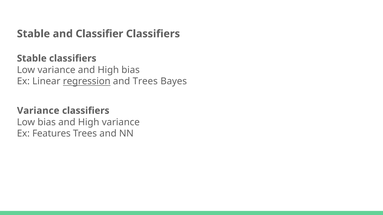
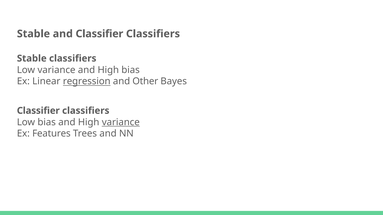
and Trees: Trees -> Other (145, 81)
Variance: Variance -> Classifier (38, 111)
variance underline: none -> present (121, 122)
